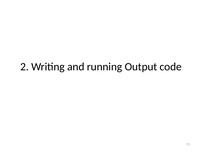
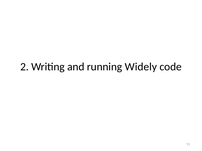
Output: Output -> Widely (141, 67)
